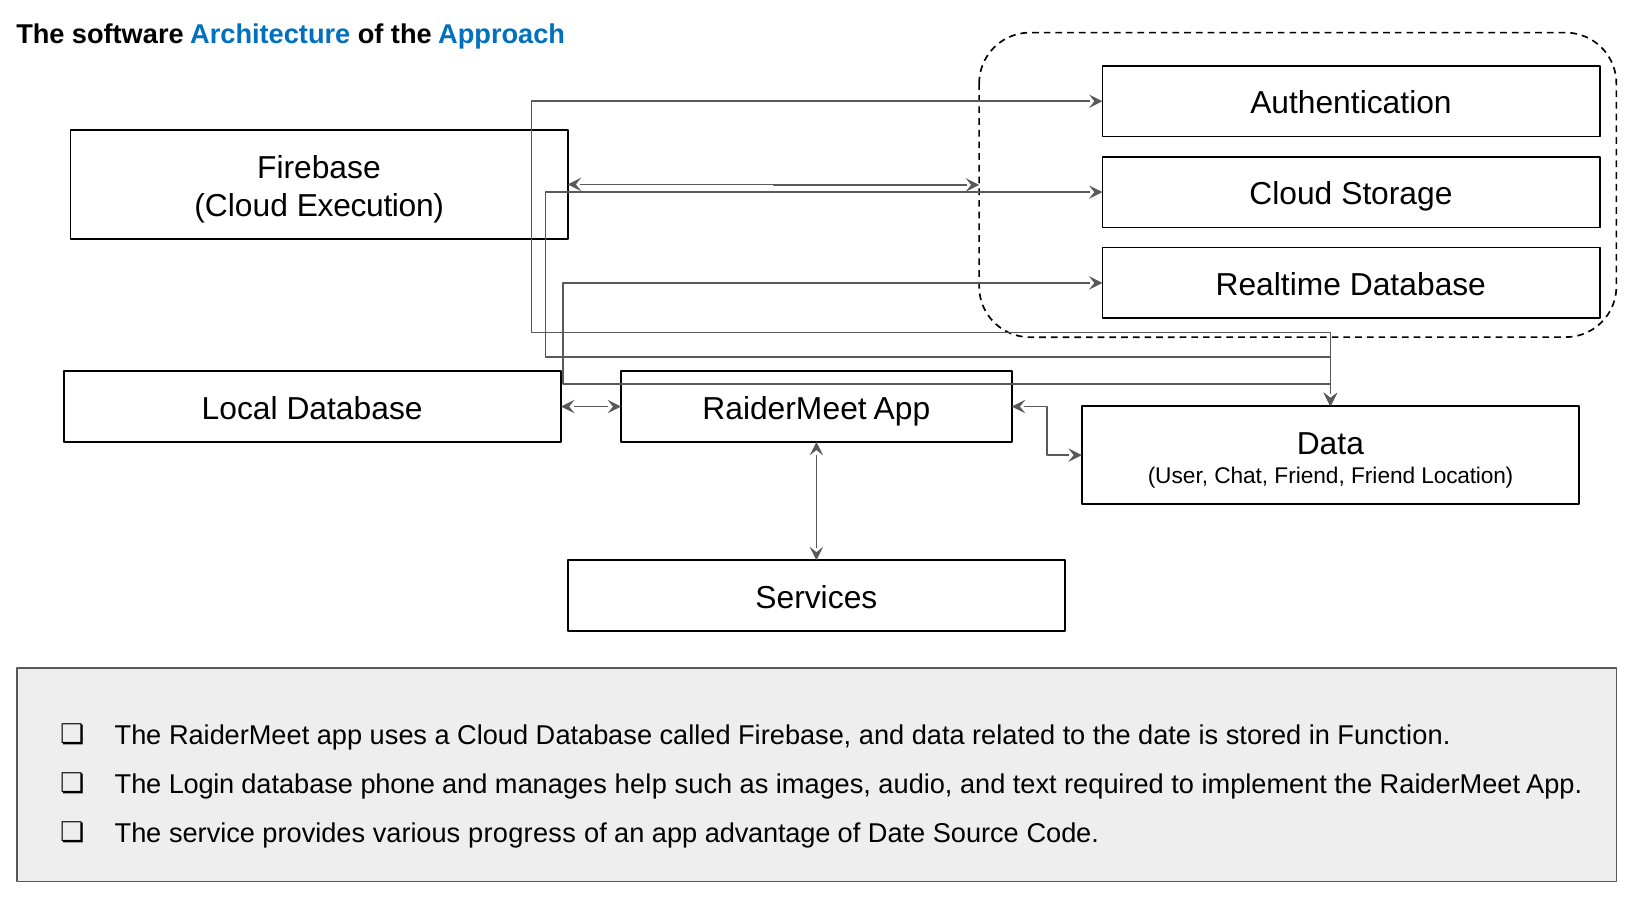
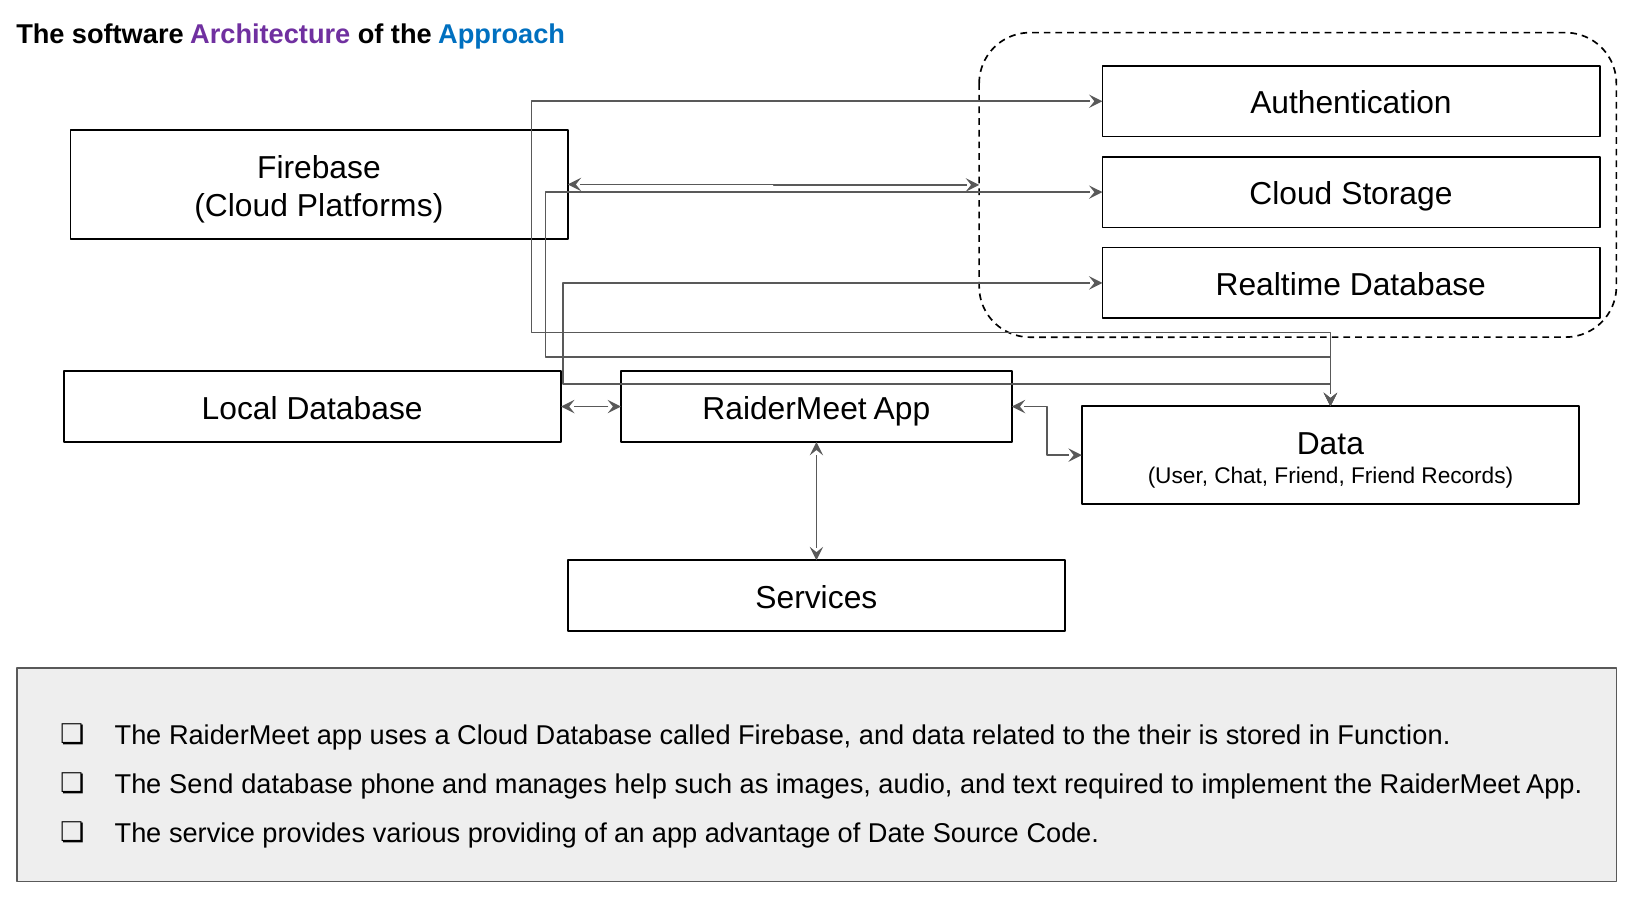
Architecture colour: blue -> purple (270, 34)
Execution: Execution -> Platforms (370, 206)
Location: Location -> Records (1467, 476)
the date: date -> their (1165, 736)
Login: Login -> Send (201, 785)
progress: progress -> providing (522, 834)
